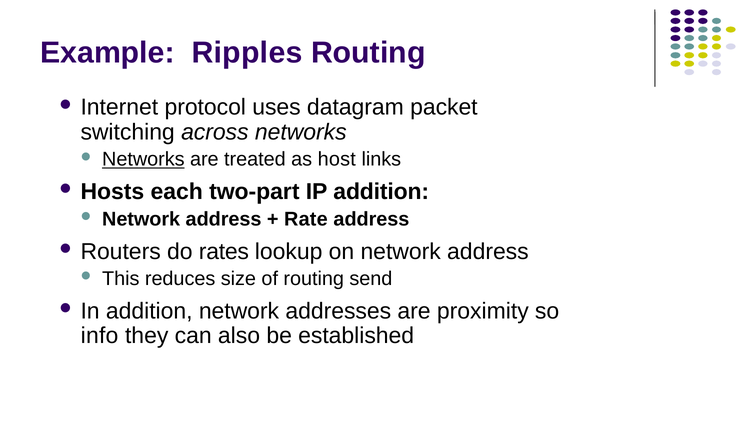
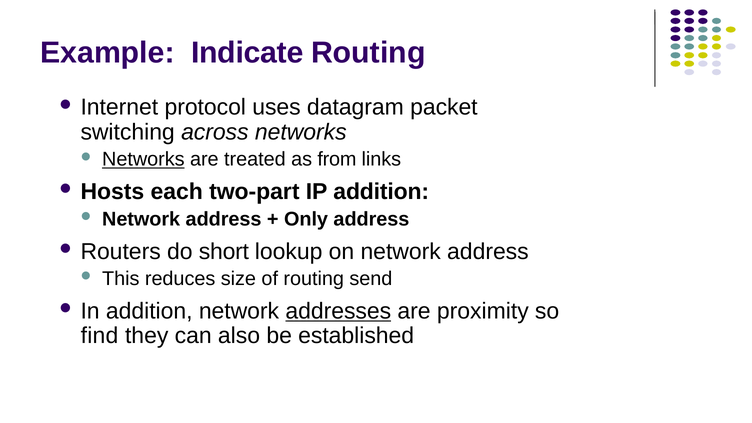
Ripples: Ripples -> Indicate (247, 53)
host: host -> from (337, 159)
Rate: Rate -> Only (306, 219)
rates: rates -> short (224, 251)
addresses underline: none -> present (338, 311)
info: info -> find (100, 336)
